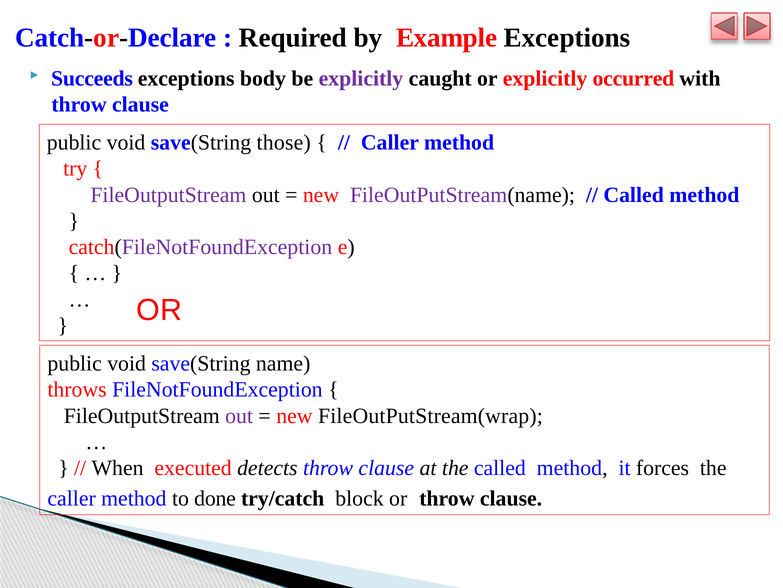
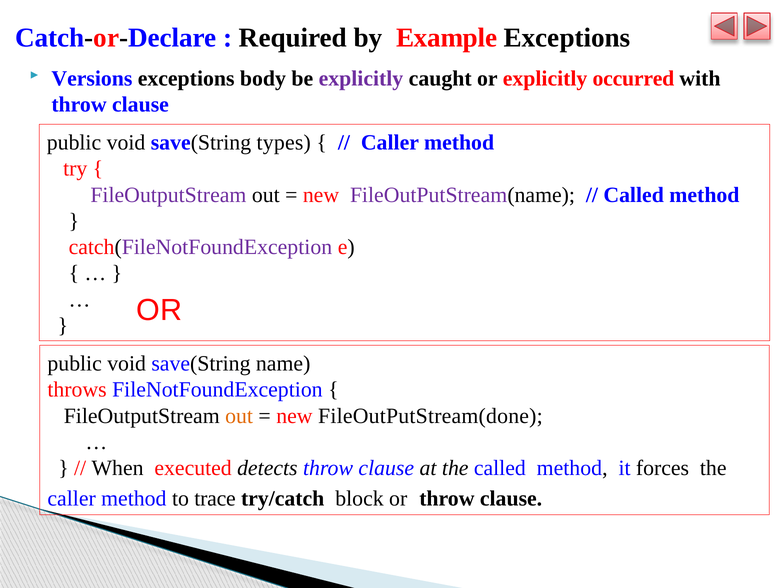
Succeeds: Succeeds -> Versions (92, 79)
those: those -> types (284, 142)
out colour: purple -> orange (239, 415)
FileOutPutStream(wrap: FileOutPutStream(wrap -> FileOutPutStream(done (430, 415)
done: done -> trace (215, 498)
